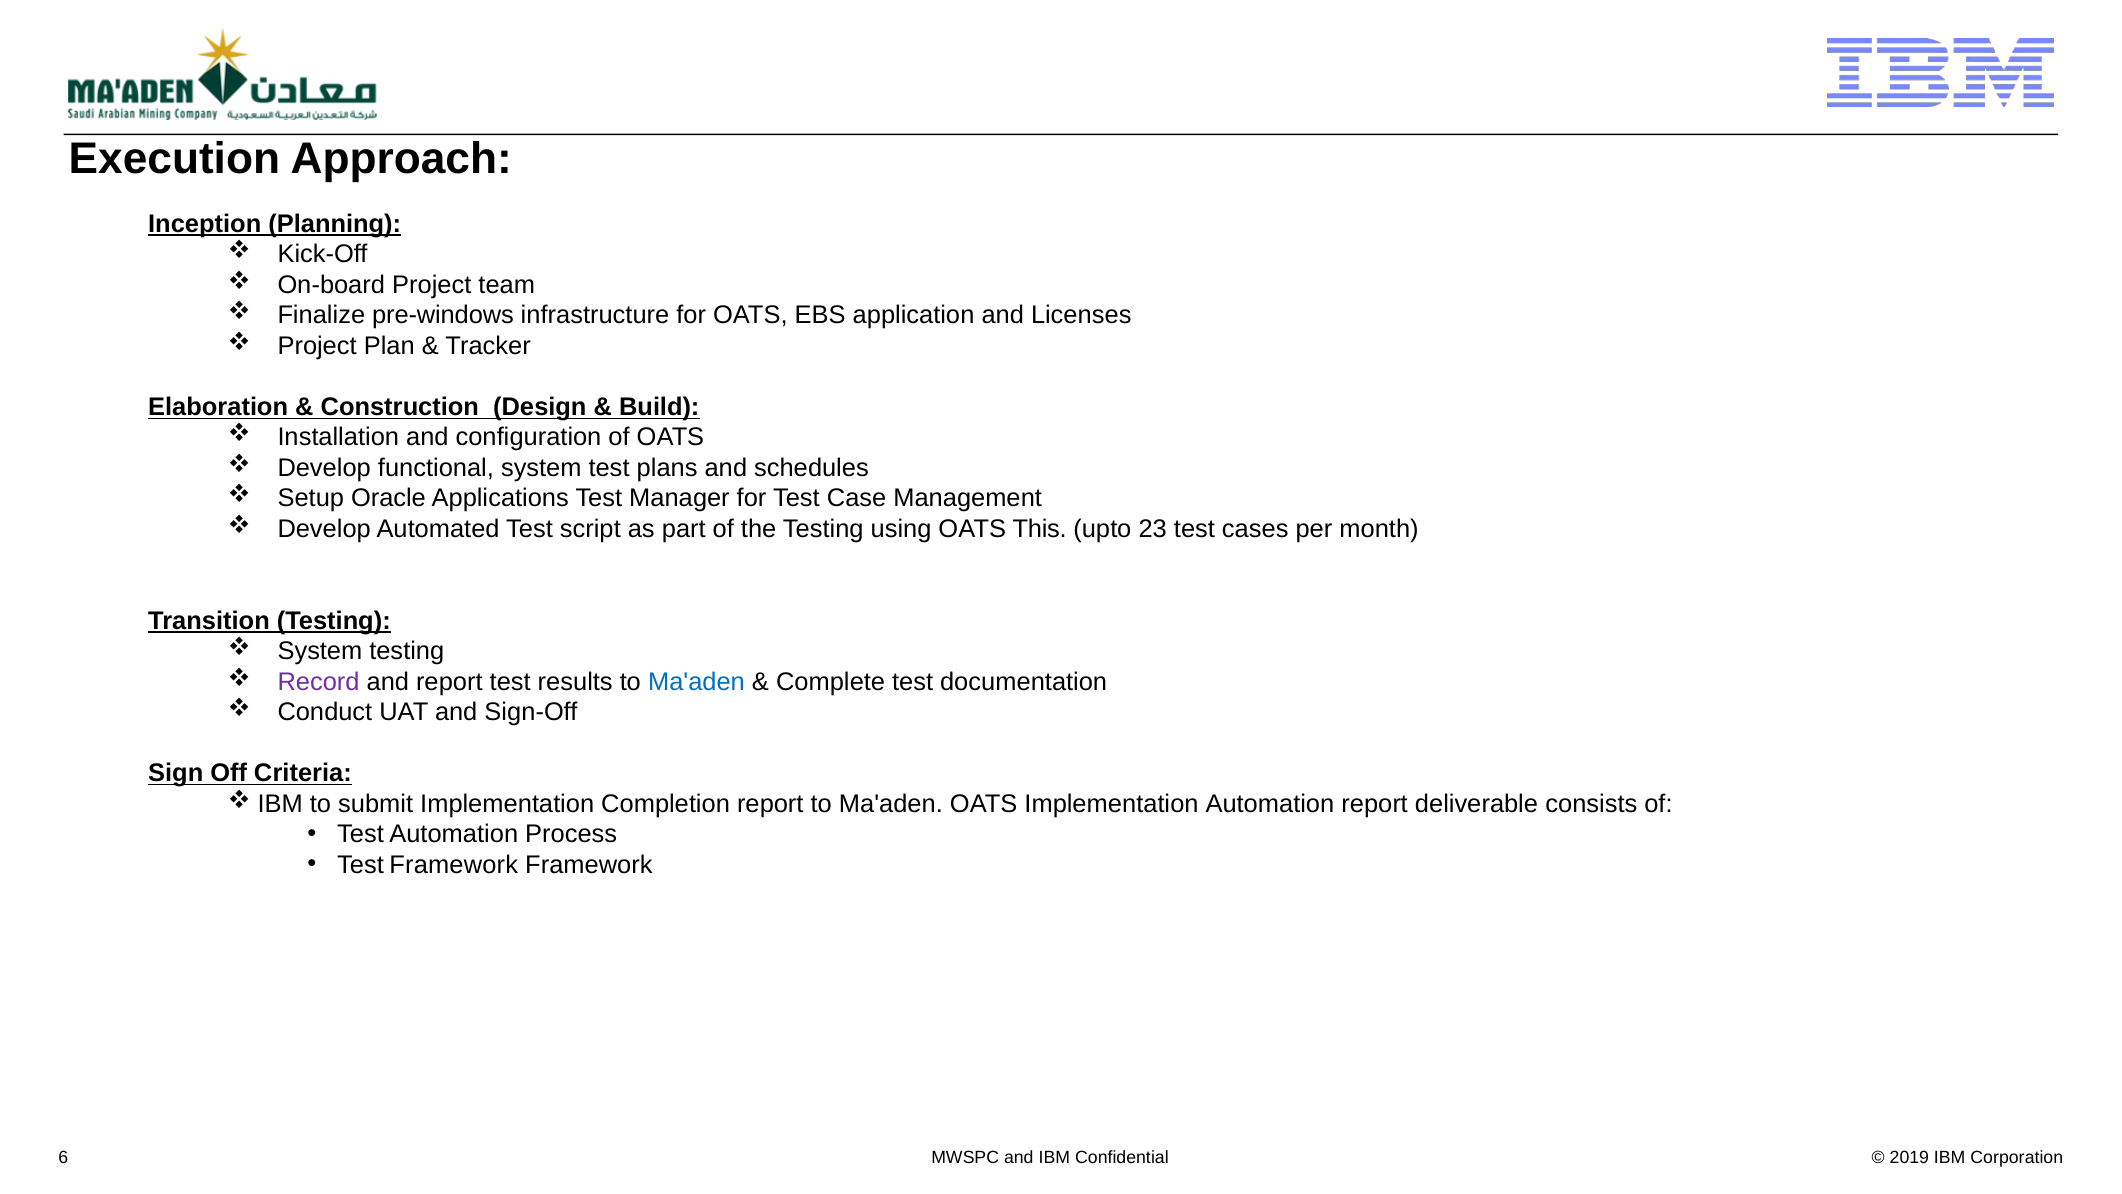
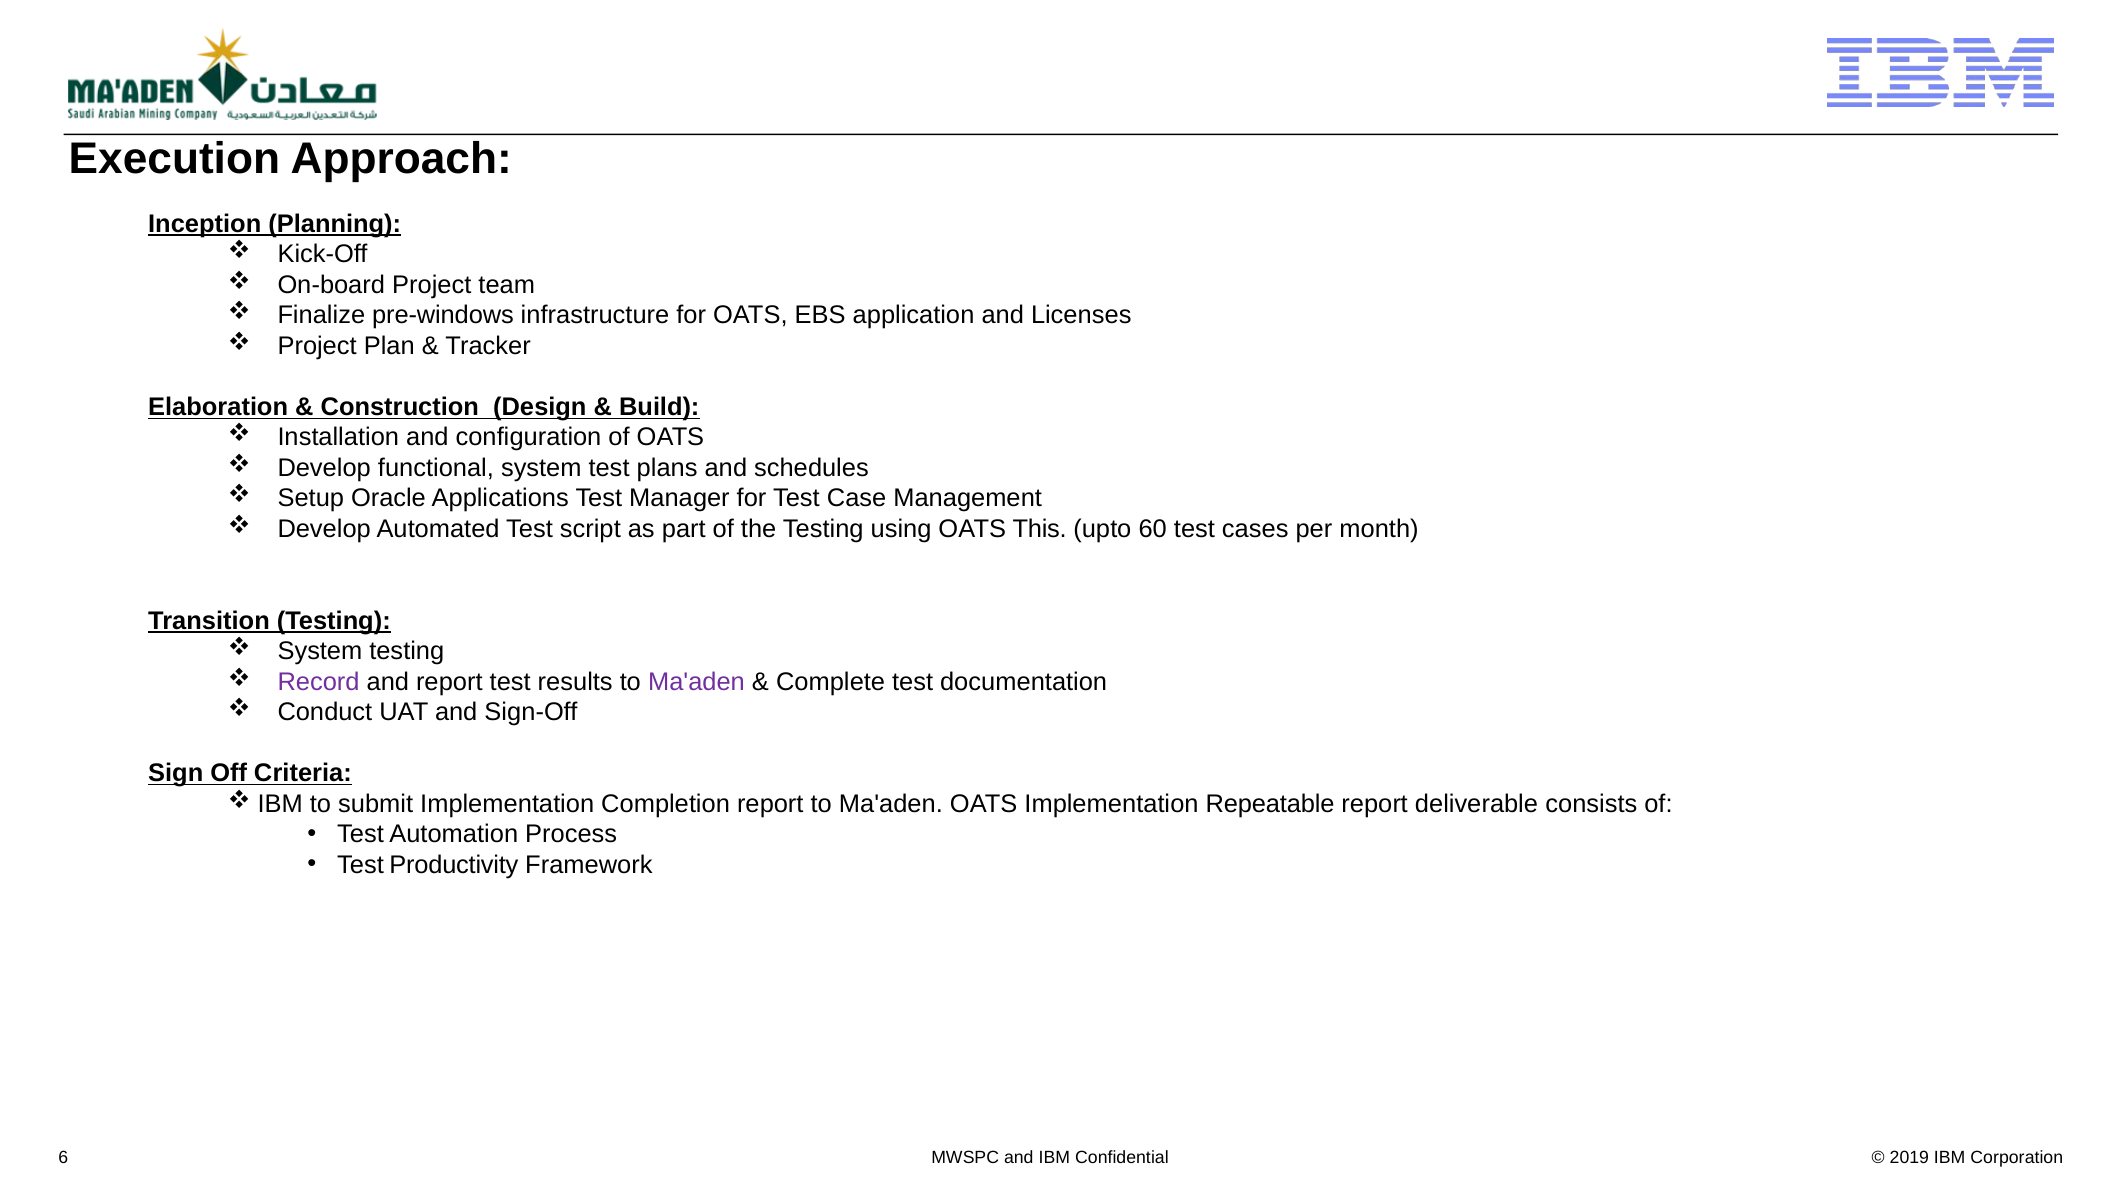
23: 23 -> 60 (1153, 529)
Ma'aden colour: blue -> purple (697, 681)
Implementation Automation: Automation -> Repeatable (1270, 804)
Test Framework: Framework -> Productivity (454, 865)
